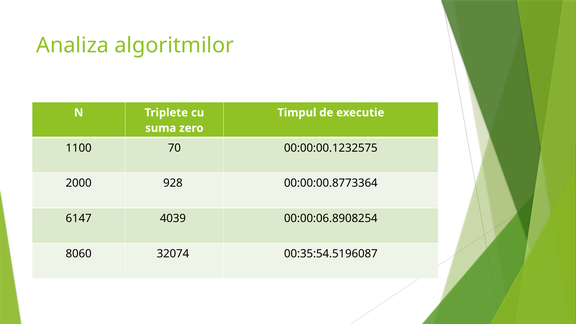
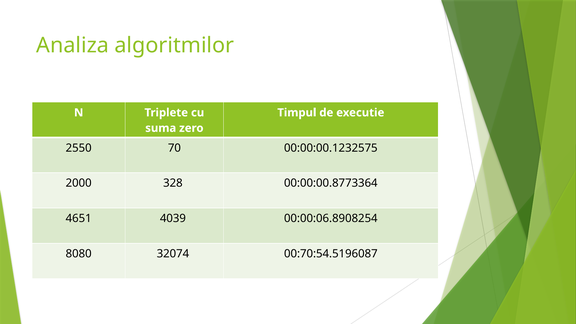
1100: 1100 -> 2550 (79, 148)
928: 928 -> 328 (173, 183)
6147: 6147 -> 4651 (79, 219)
8060: 8060 -> 8080 (79, 254)
00:35:54.5196087: 00:35:54.5196087 -> 00:70:54.5196087 (331, 254)
